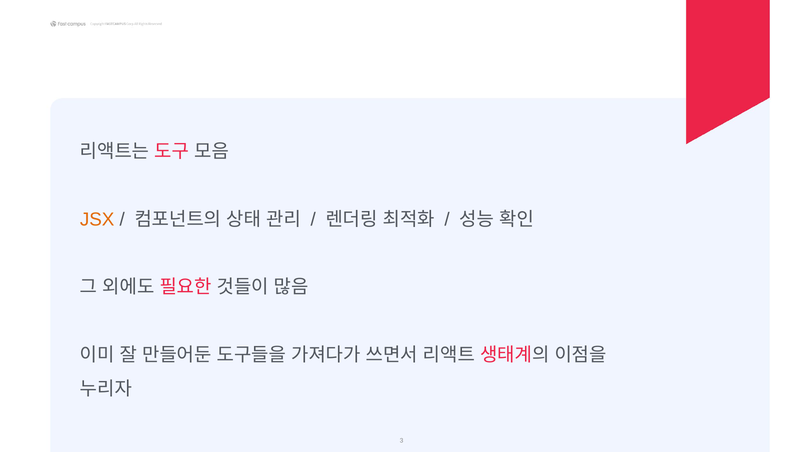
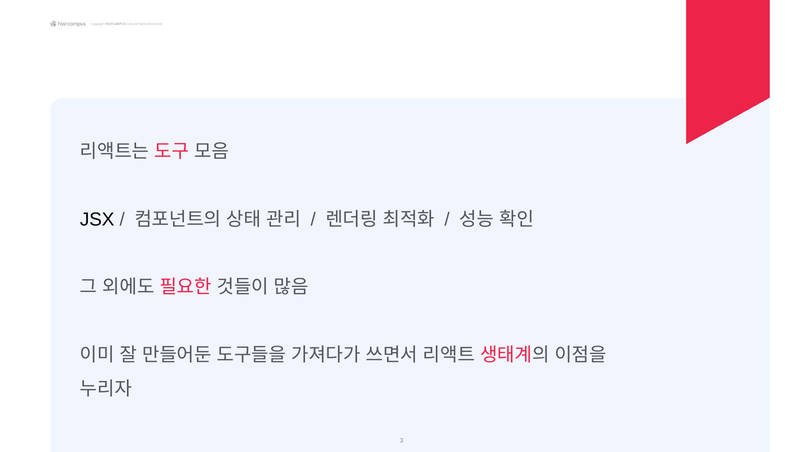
JSX colour: orange -> black (97, 219)
